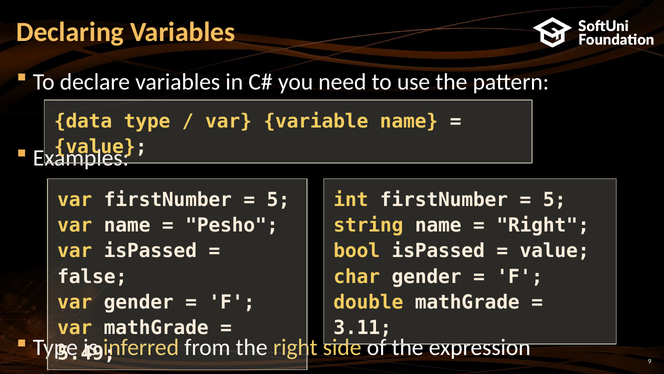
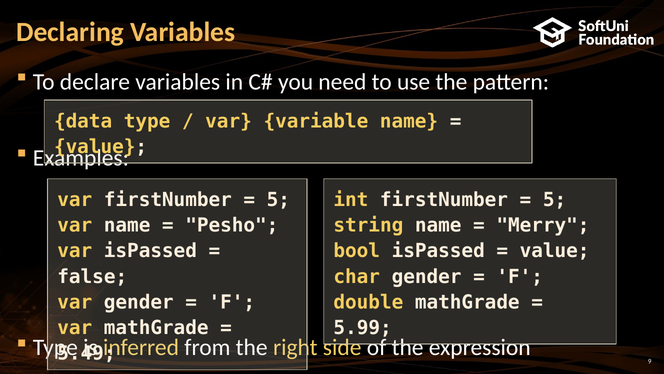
Right: Right -> Merry (543, 225)
3.11: 3.11 -> 5.99 (363, 328)
